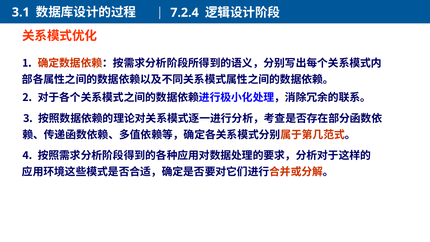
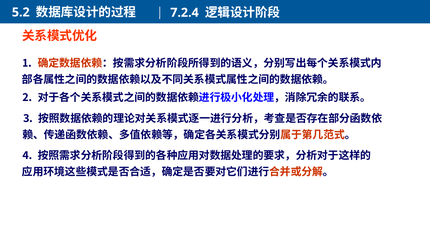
3.1: 3.1 -> 5.2 (21, 12)
